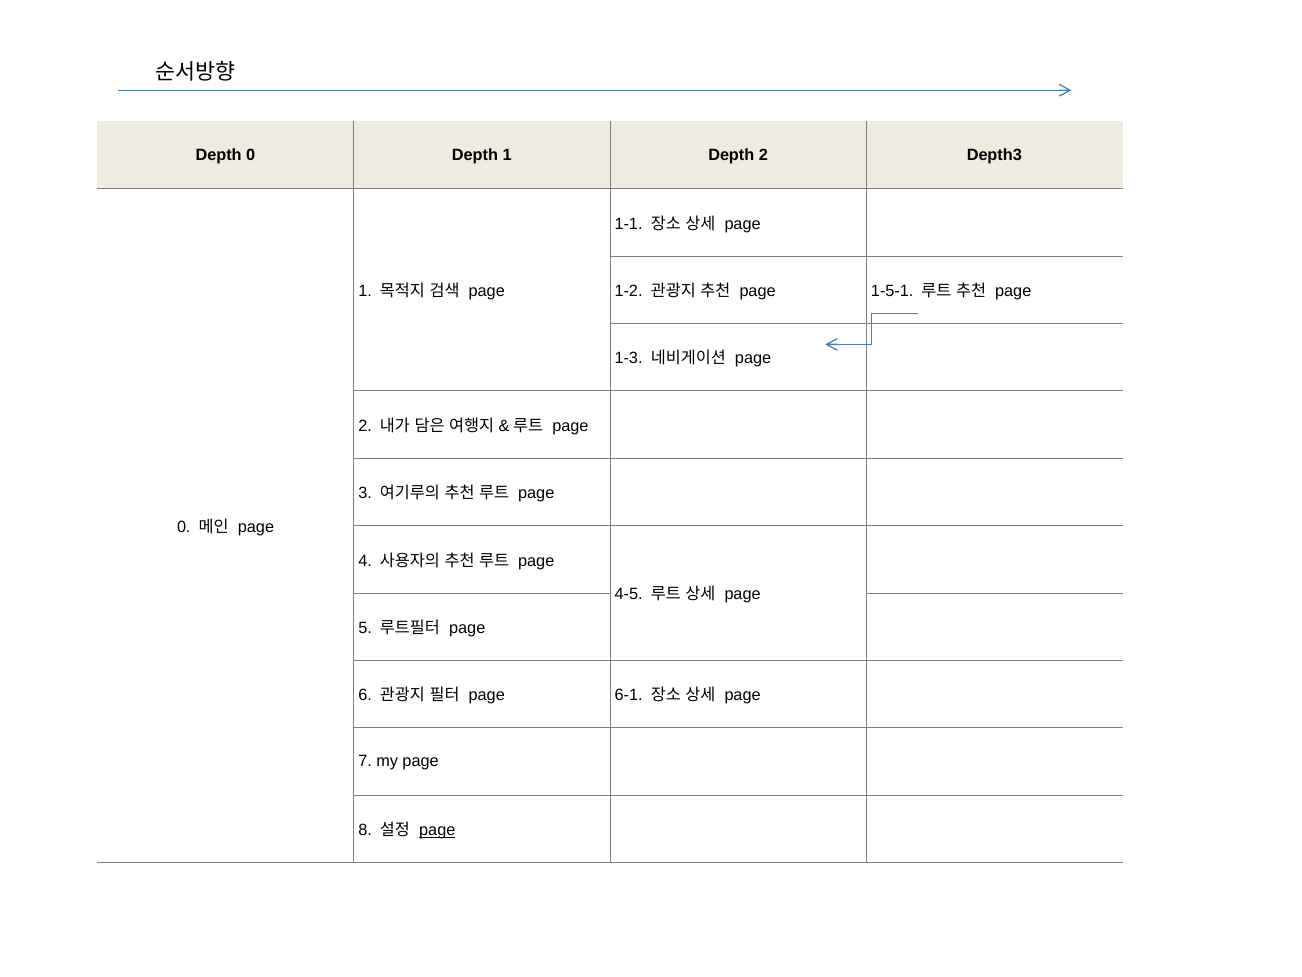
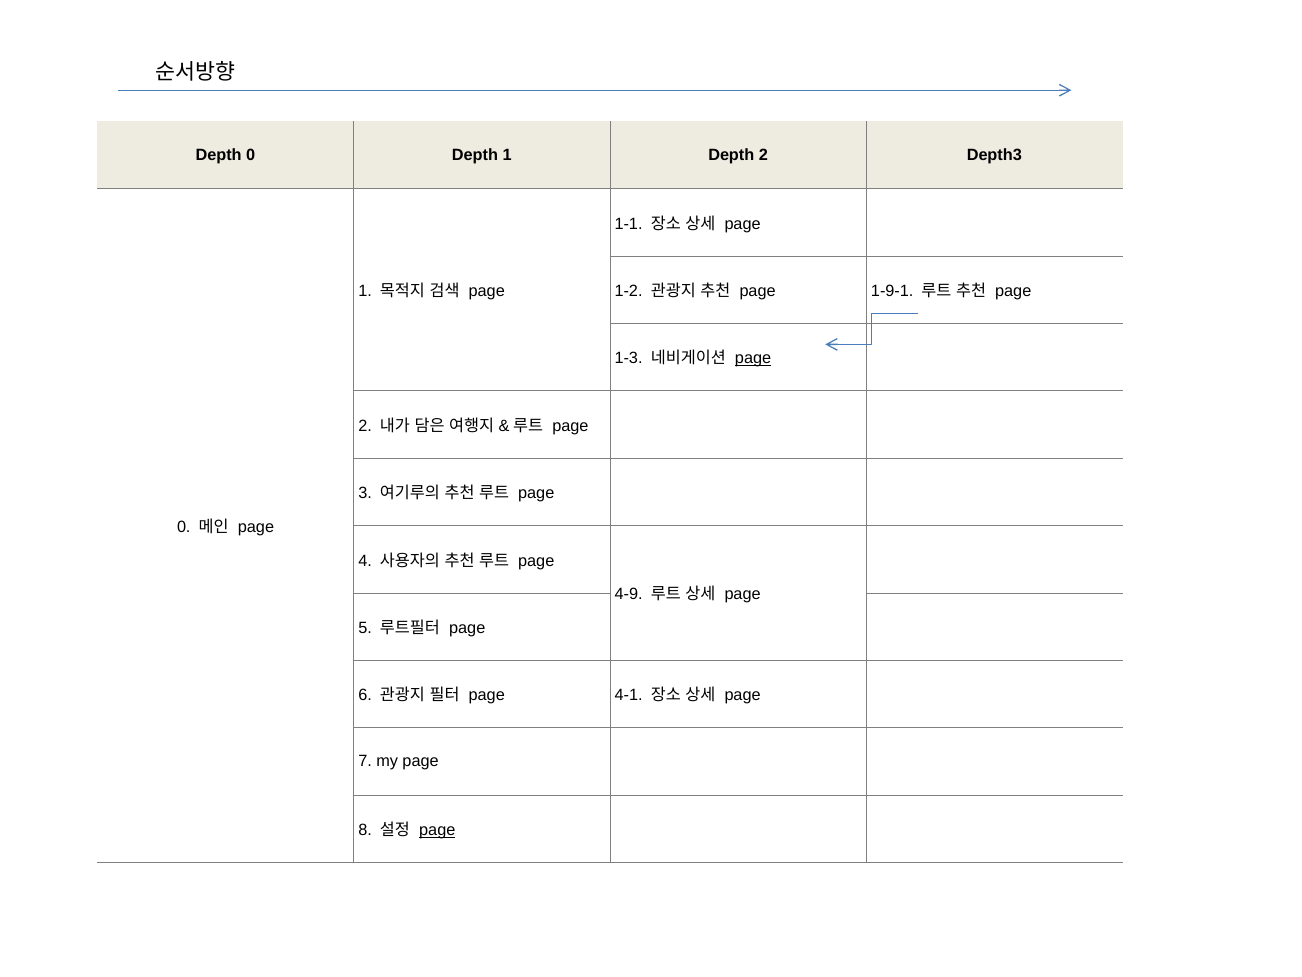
1-5-1: 1-5-1 -> 1-9-1 (892, 291)
page underline: none -> present (753, 358)
4-5: 4-5 -> 4-9 (629, 594)
6-1: 6-1 -> 4-1 (629, 695)
